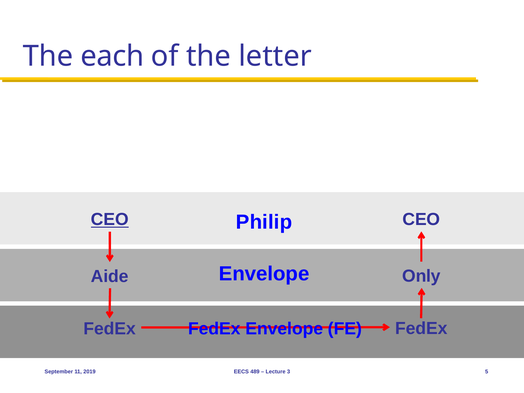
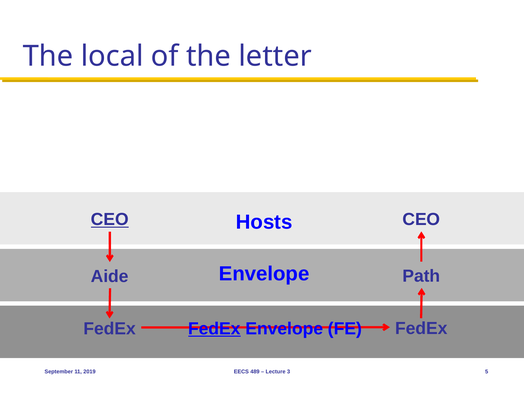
each: each -> local (112, 56)
Philip: Philip -> Hosts (264, 222)
Only: Only -> Path (421, 276)
FedEx underline: none -> present (214, 329)
